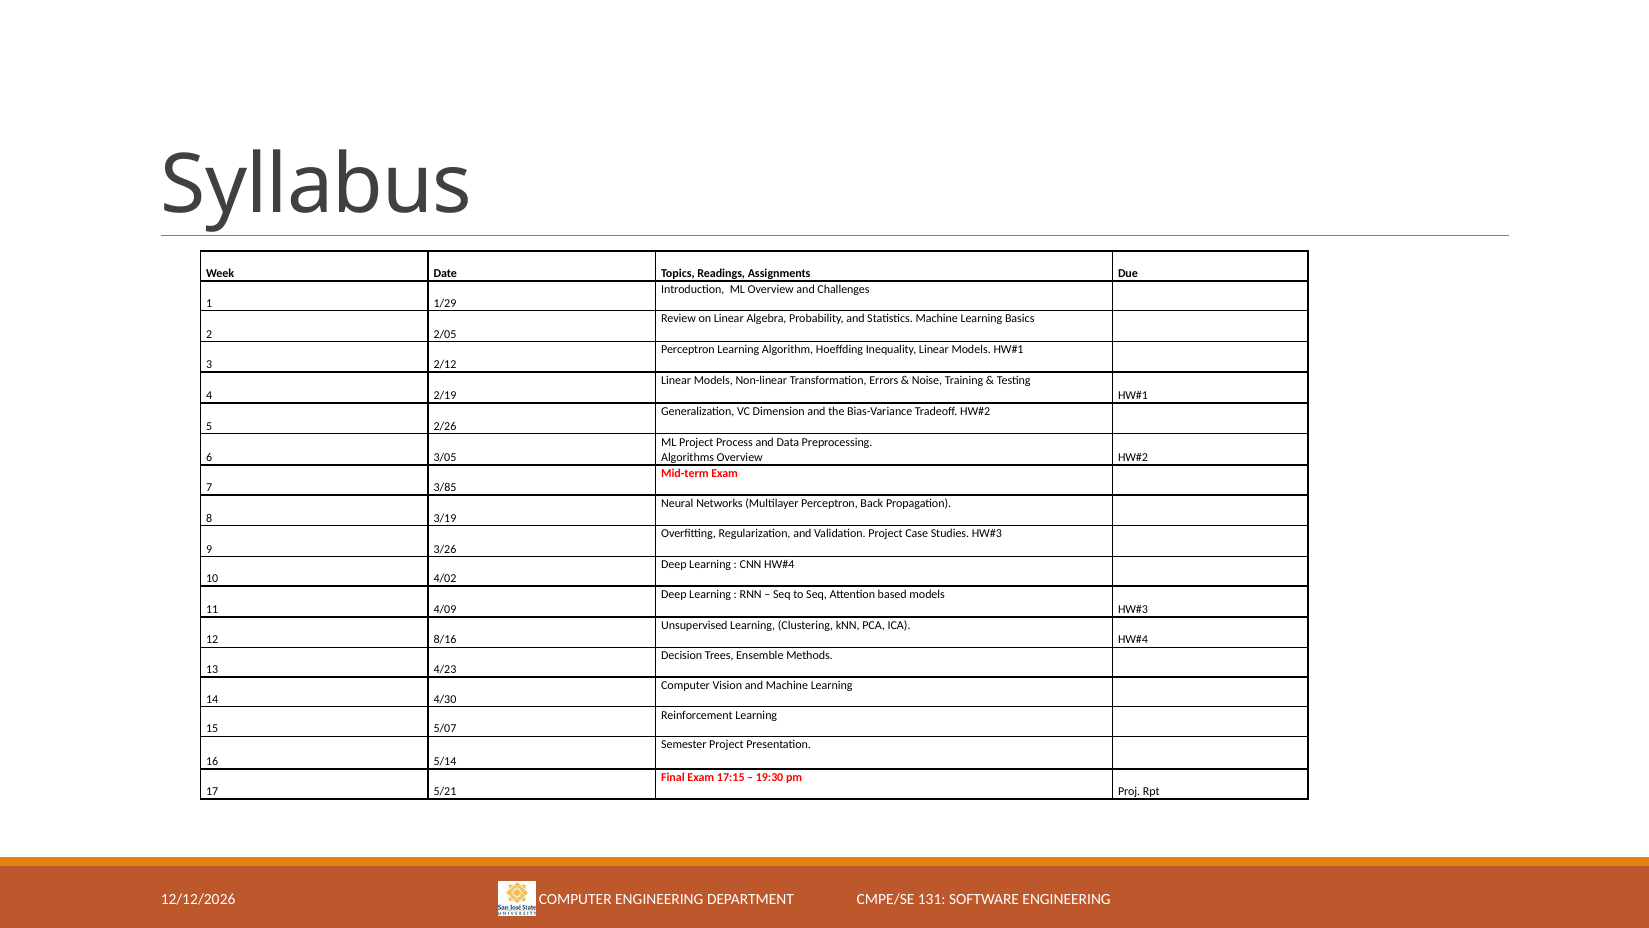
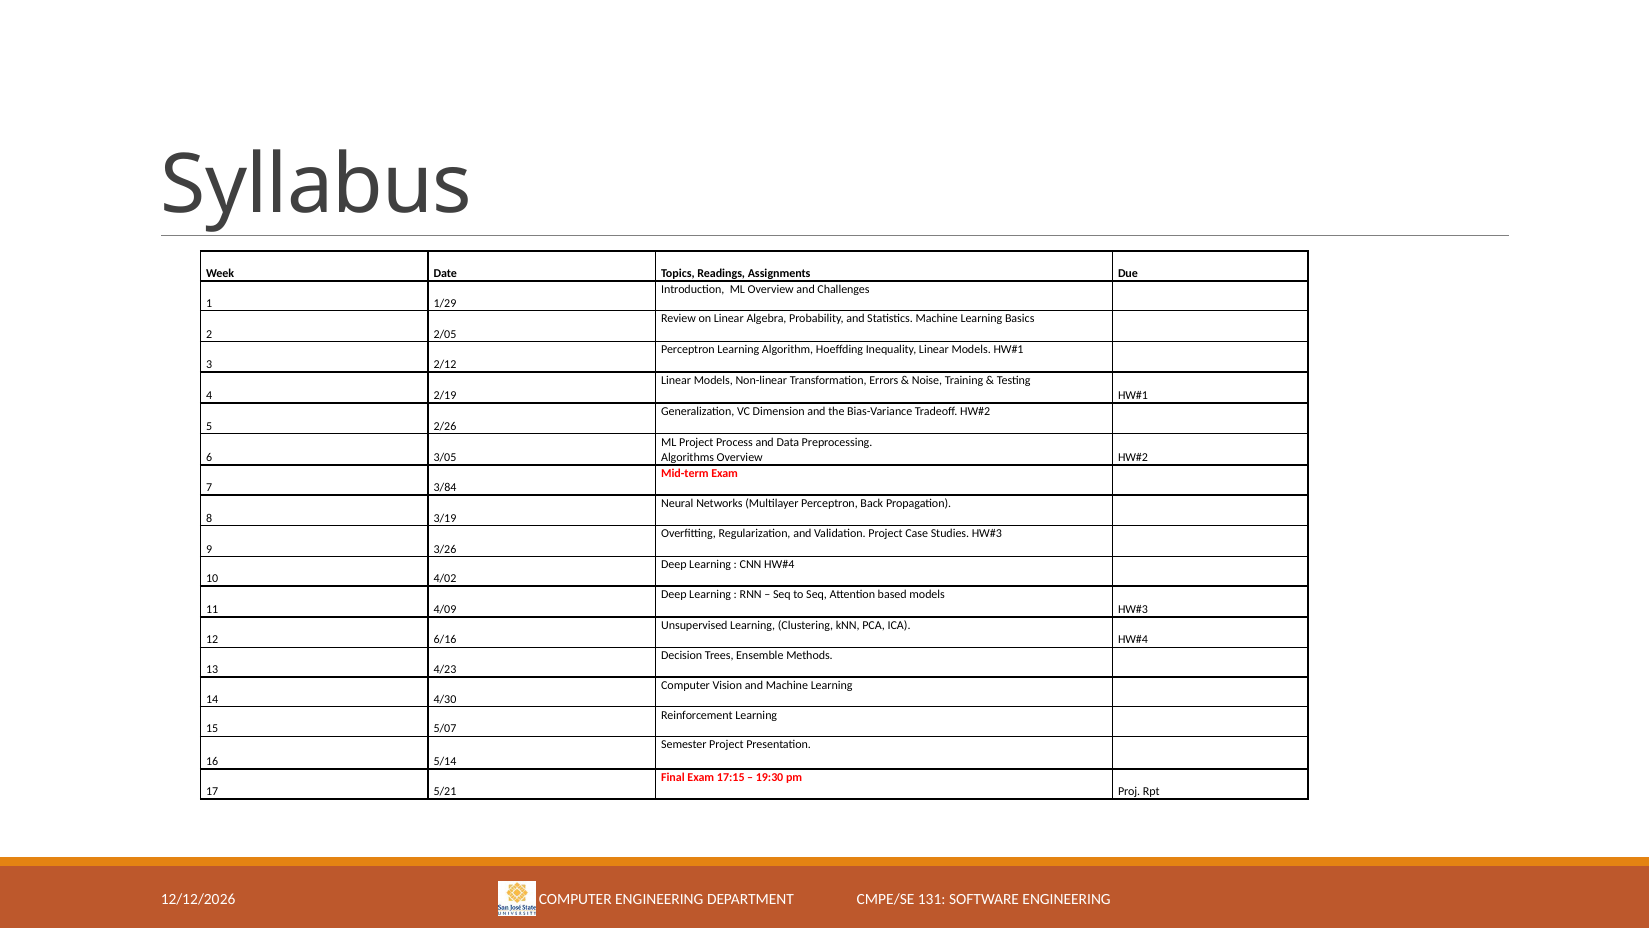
3/85: 3/85 -> 3/84 (445, 487)
8/16: 8/16 -> 6/16 (445, 640)
